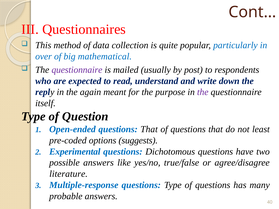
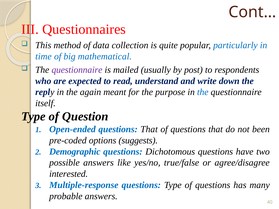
over: over -> time (43, 56)
the colour: purple -> blue (203, 92)
least: least -> been (261, 129)
Experimental: Experimental -> Demographic (75, 152)
literature: literature -> interested (69, 174)
